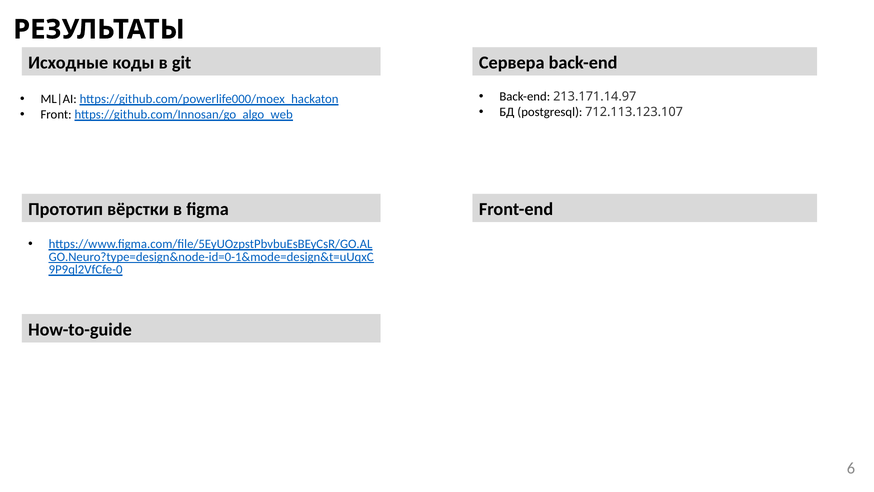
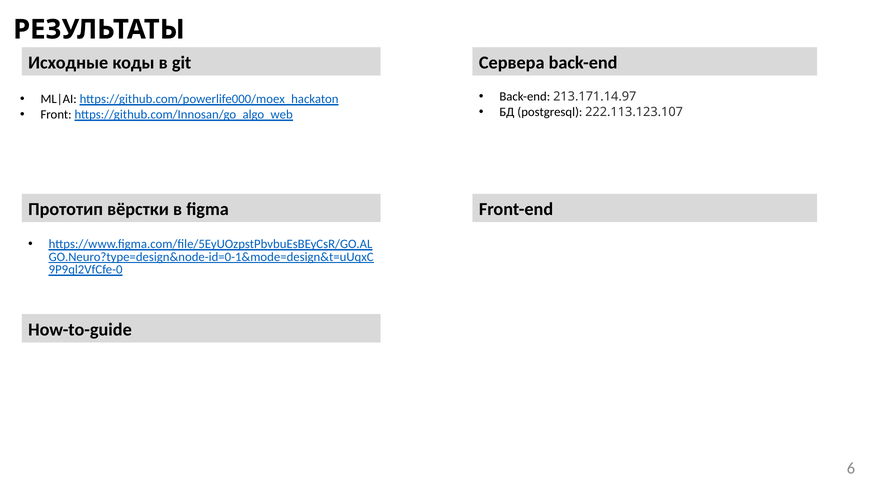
712.113.123.107: 712.113.123.107 -> 222.113.123.107 (634, 112)
